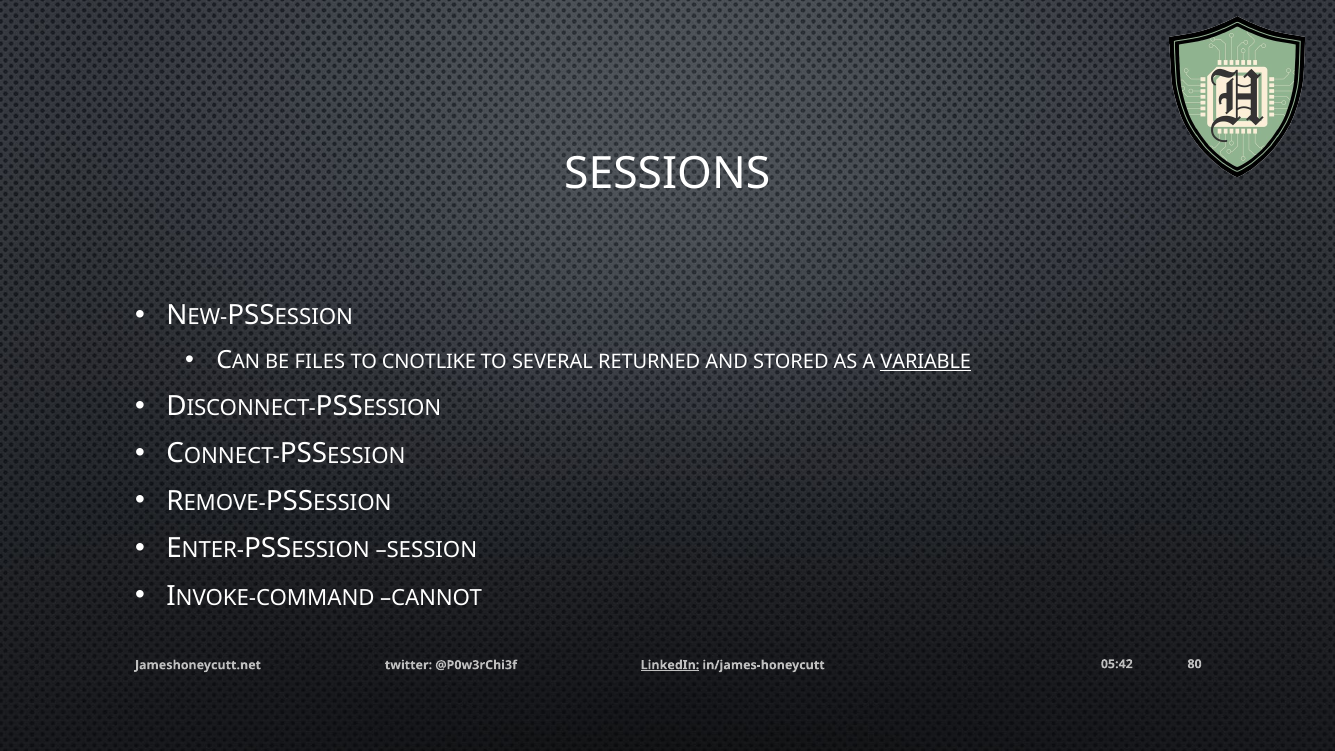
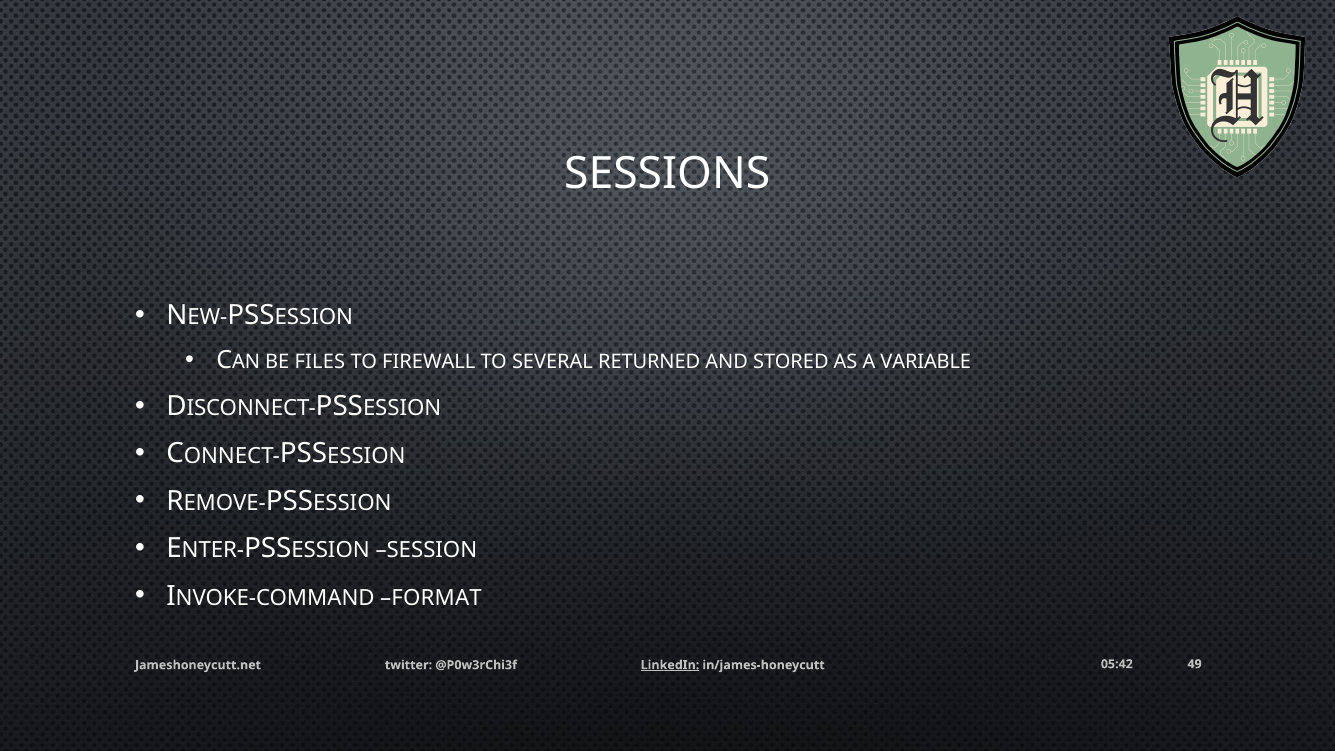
CNOTLIKE: CNOTLIKE -> FIREWALL (429, 362)
VARIABLE underline: present -> none (926, 362)
CANNOT: CANNOT -> FORMAT (431, 598)
80: 80 -> 49 (1195, 664)
